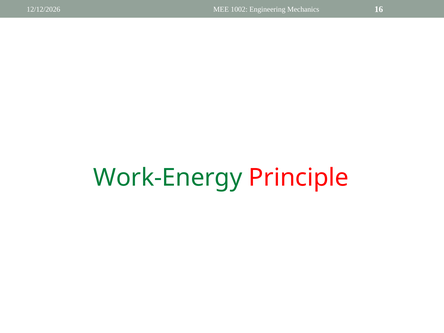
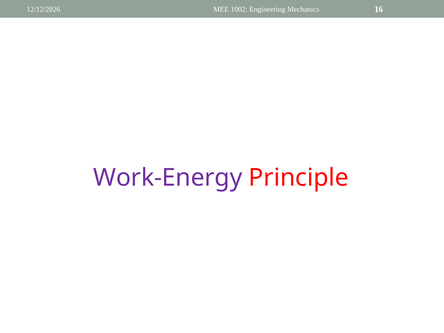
Work-Energy colour: green -> purple (168, 178)
